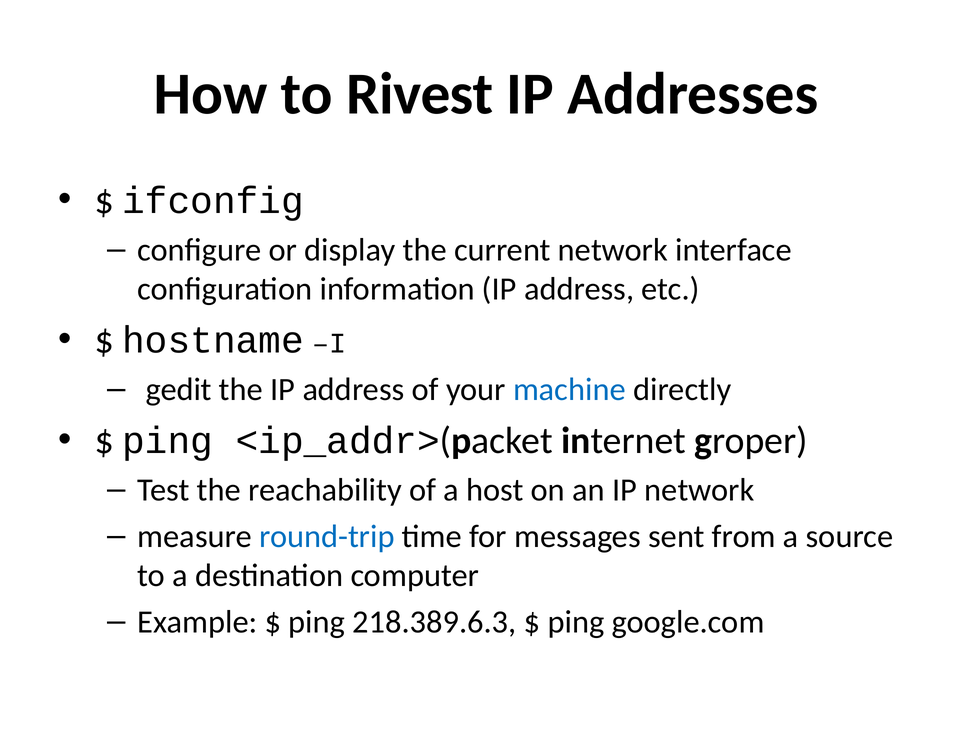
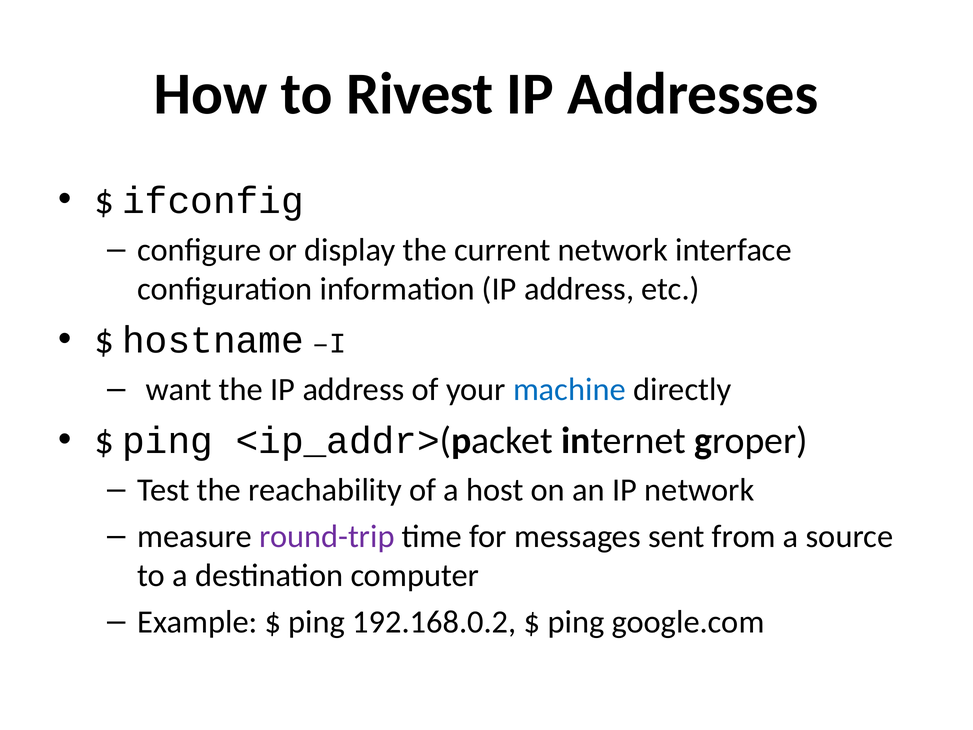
gedit: gedit -> want (179, 389)
round-trip colour: blue -> purple (327, 537)
218.389.6.3: 218.389.6.3 -> 192.168.0.2 (434, 622)
